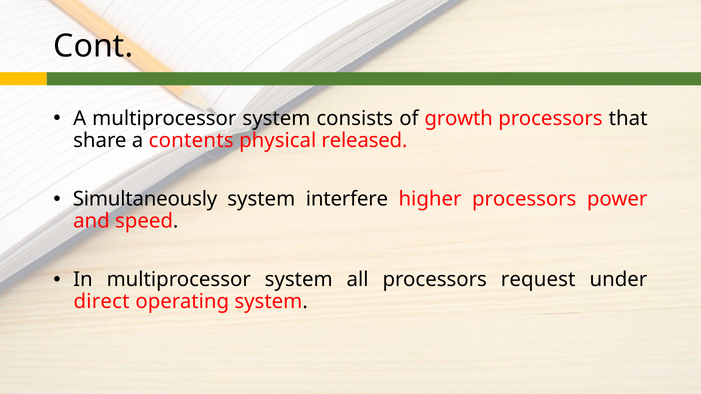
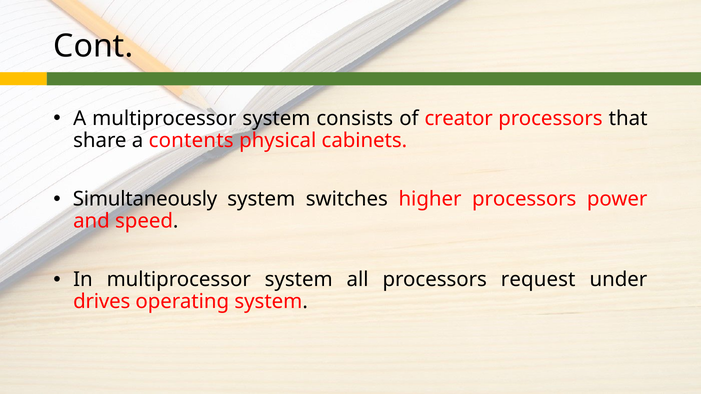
growth: growth -> creator (459, 118)
released: released -> cabinets (364, 141)
interfere: interfere -> switches (347, 199)
direct: direct -> drives (102, 302)
